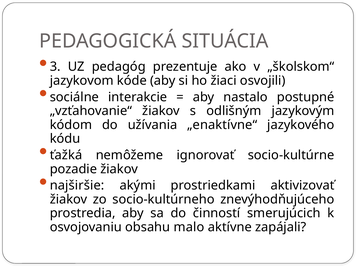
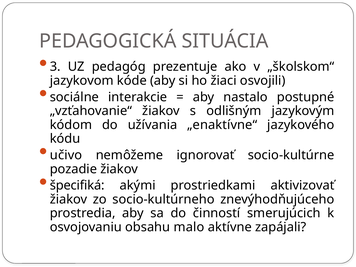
ťažká: ťažká -> učivo (66, 155)
najširšie: najširšie -> špecifiká (77, 185)
